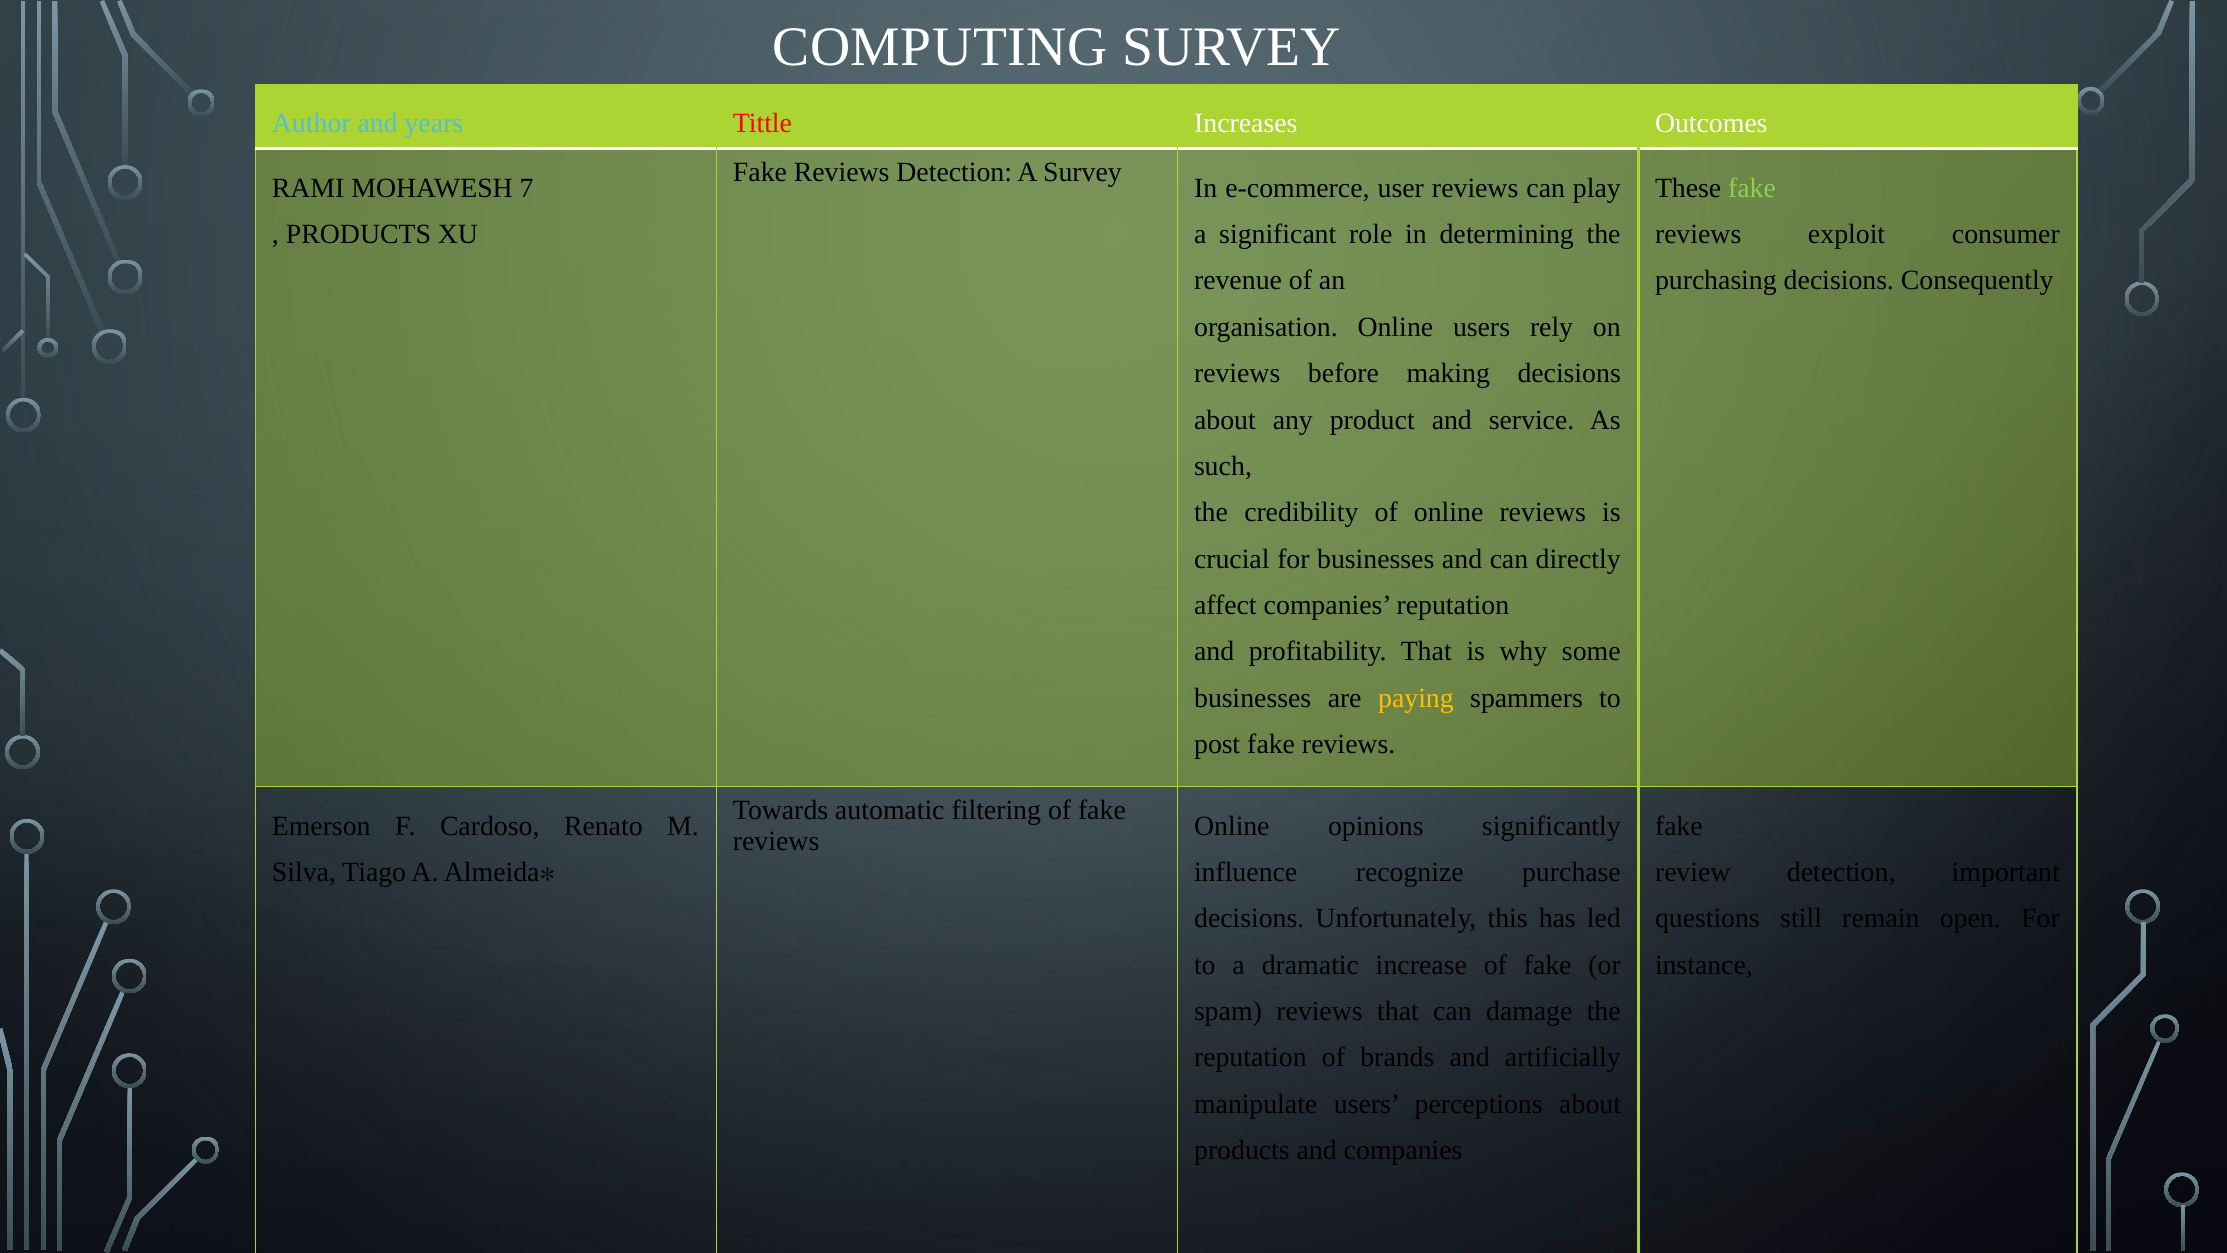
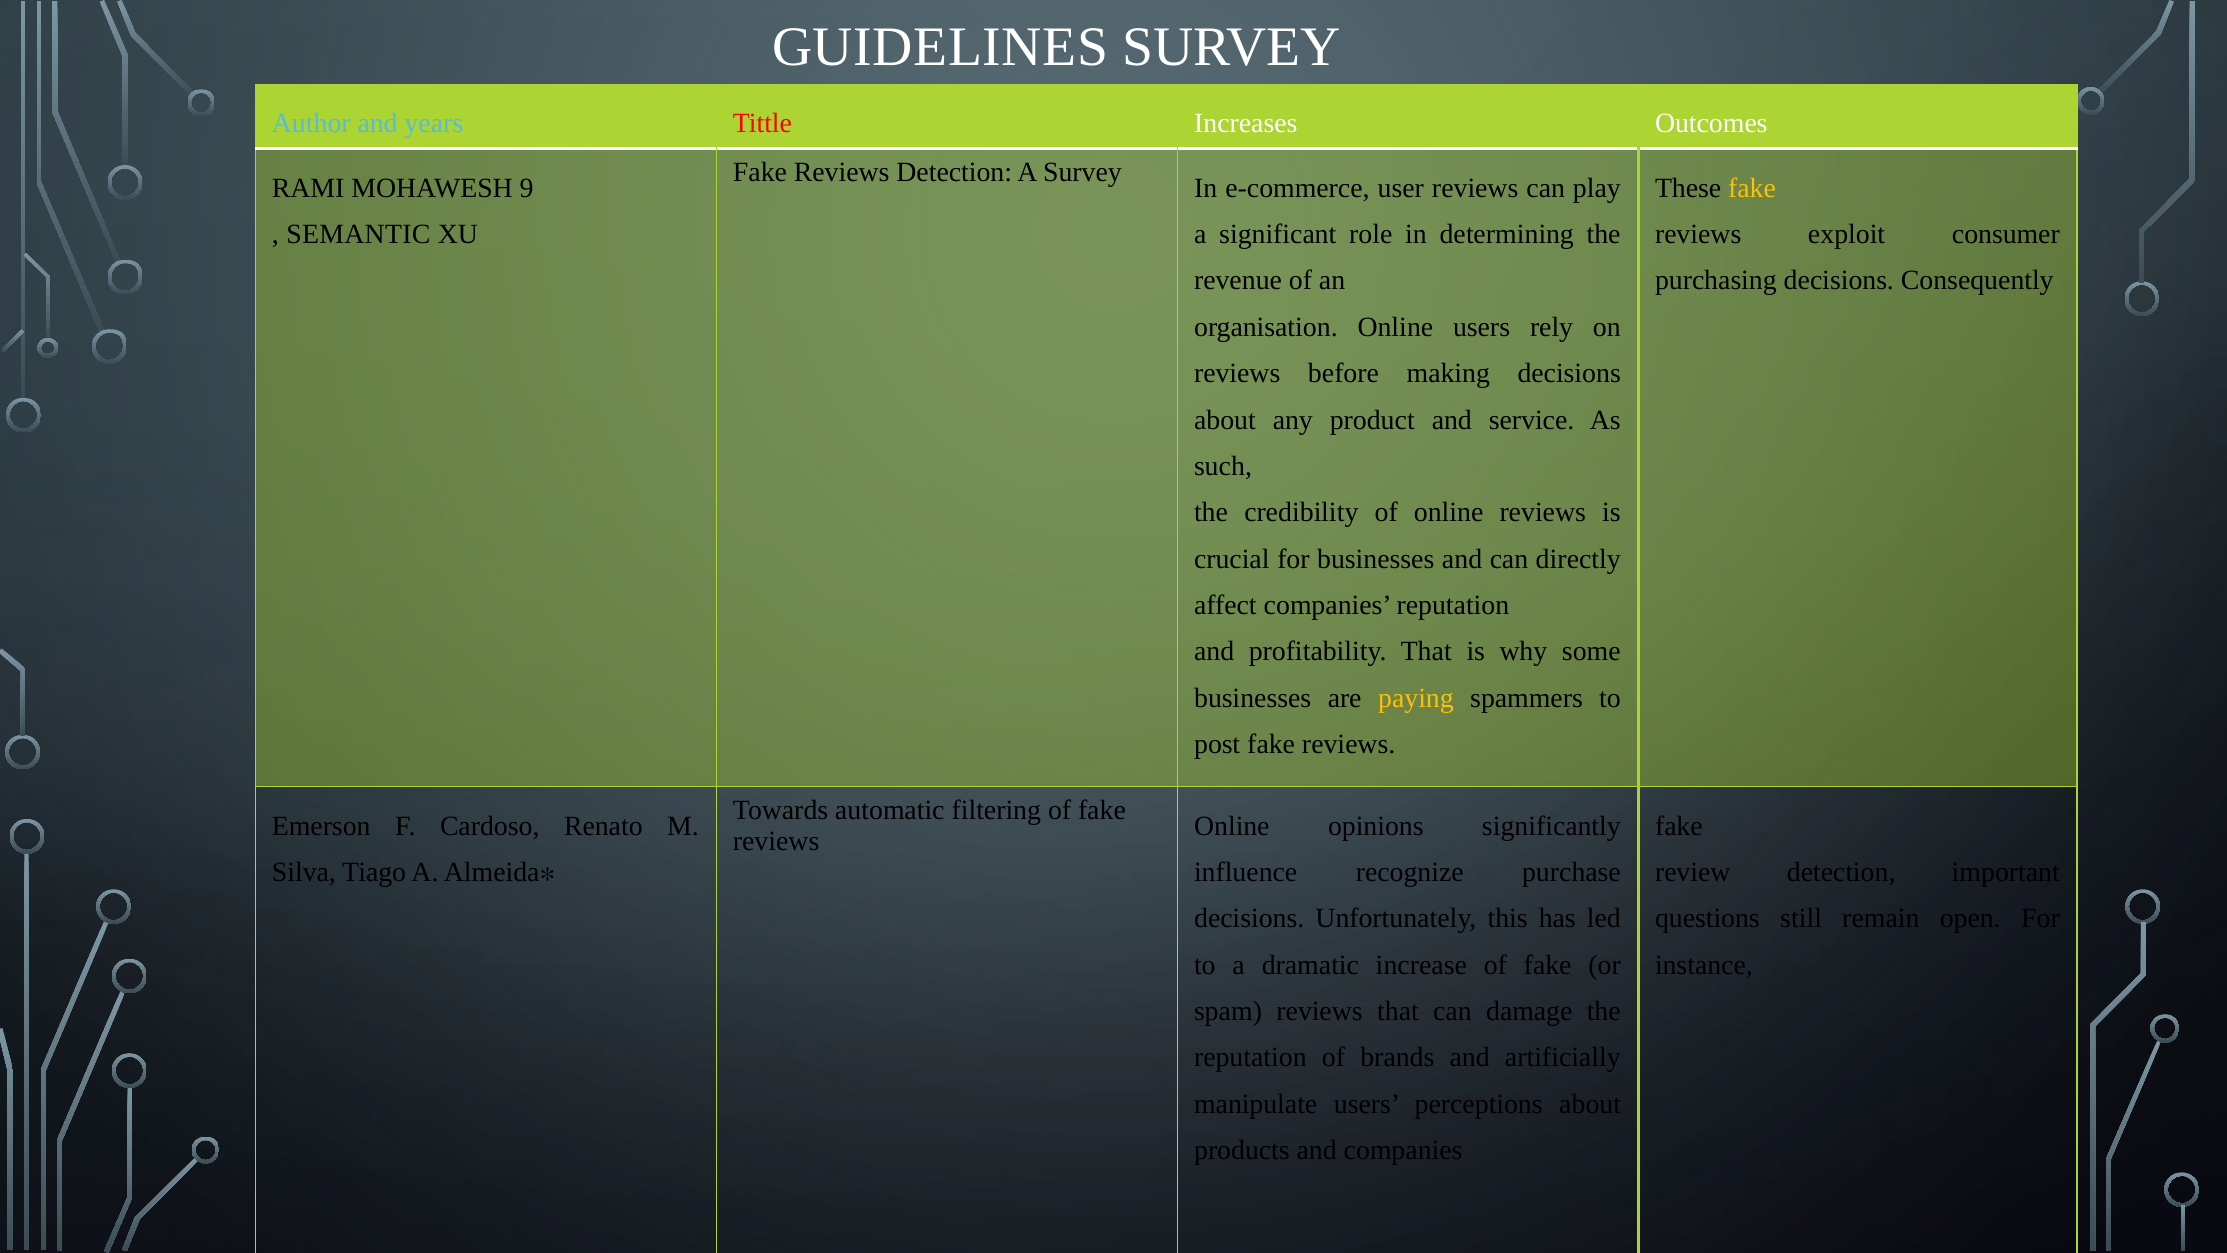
COMPUTING: COMPUTING -> GUIDELINES (940, 48)
7: 7 -> 9 (527, 188)
fake colour: light green -> yellow (1752, 188)
PRODUCTS: PRODUCTS -> SEMANTIC (358, 234)
